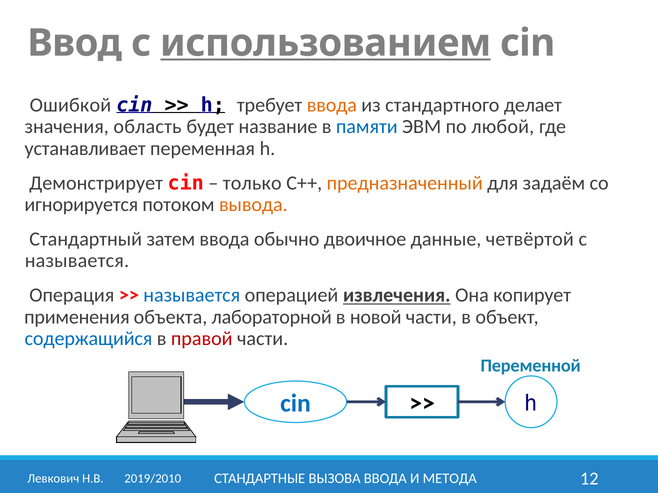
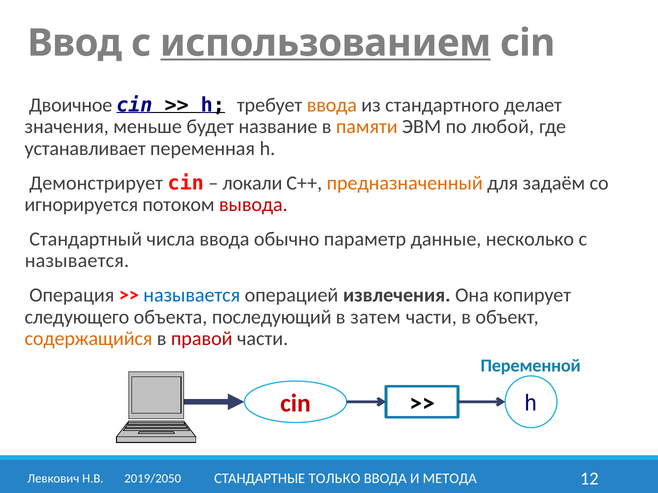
Ошибкой: Ошибкой -> Двоичное (71, 105)
область: область -> меньше (148, 127)
памяти colour: blue -> orange (367, 127)
только: только -> локали (252, 183)
вывода colour: orange -> red (253, 205)
затем: затем -> числа (171, 239)
двоичное: двоичное -> параметр (365, 239)
четвёртой: четвёртой -> несколько (530, 239)
извлечения underline: present -> none (397, 296)
применения: применения -> следующего (77, 317)
лабораторной: лабораторной -> последующий (272, 317)
новой: новой -> затем (376, 317)
содержащийся colour: blue -> orange (88, 339)
cin colour: blue -> red (296, 404)
2019/2010: 2019/2010 -> 2019/2050 (153, 479)
ВЫЗОВА: ВЫЗОВА -> ТОЛЬКО (334, 479)
